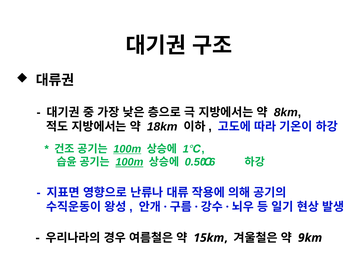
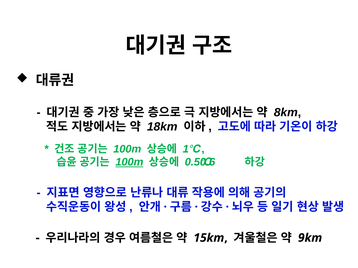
100m underline: present -> none (127, 149)
